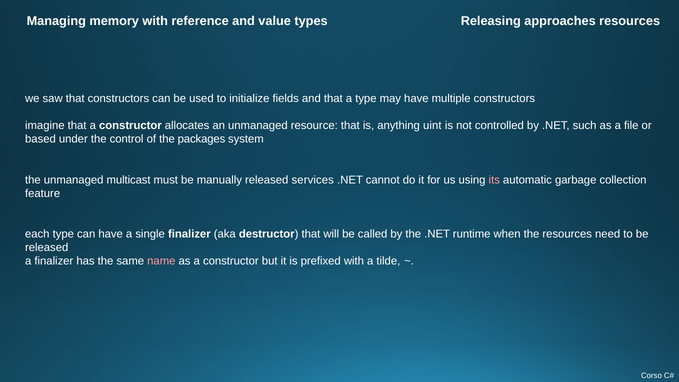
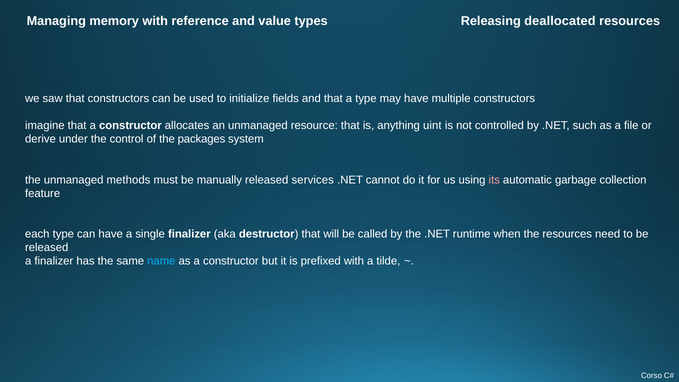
approaches: approaches -> deallocated (560, 21)
based: based -> derive (40, 139)
multicast: multicast -> methods (128, 180)
name colour: pink -> light blue (161, 261)
